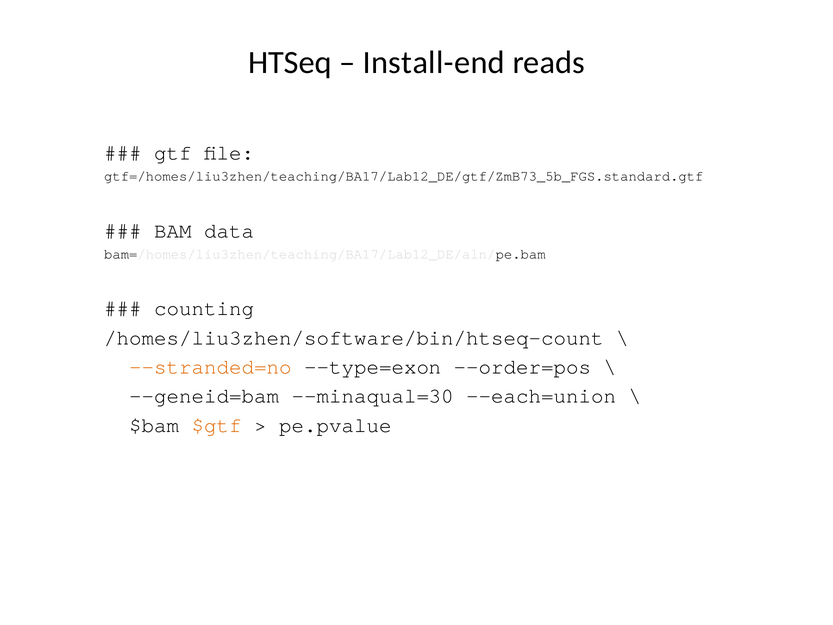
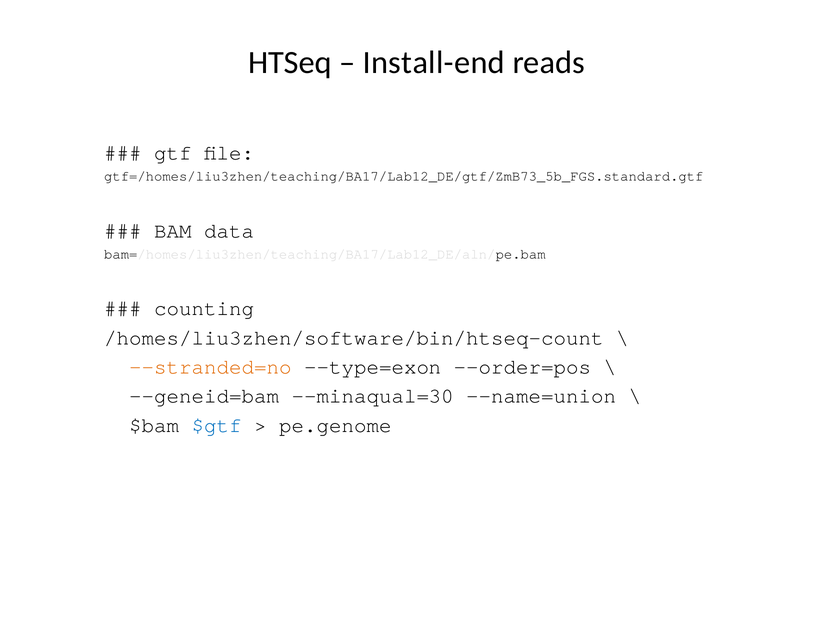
--each=union: --each=union -> --name=union (541, 396)
$gtf colour: orange -> blue (217, 425)
pe.pvalue: pe.pvalue -> pe.genome (335, 425)
